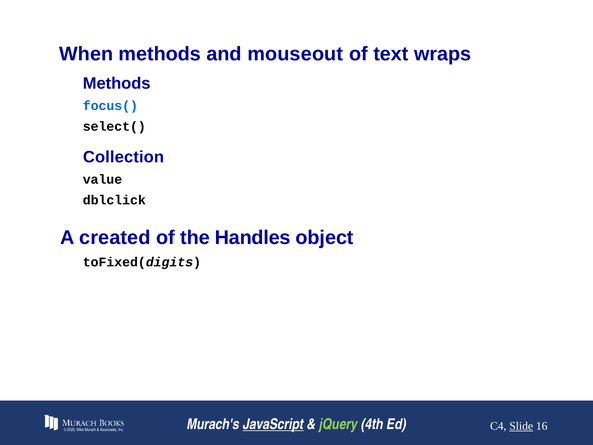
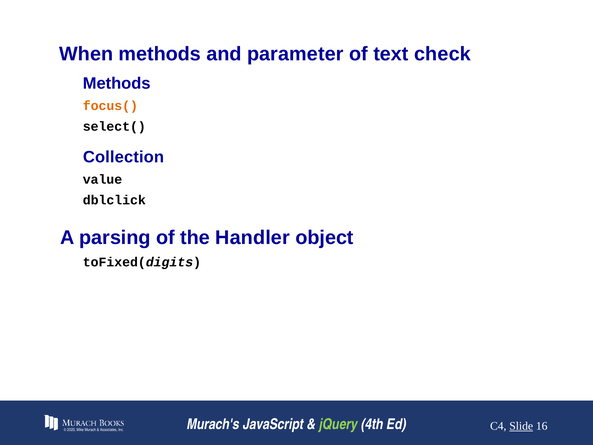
mouseout: mouseout -> parameter (295, 54)
wraps: wraps -> check (442, 54)
focus( colour: blue -> orange (110, 106)
created: created -> parsing (115, 238)
Handles: Handles -> Handler (253, 238)
JavaScript underline: present -> none (273, 424)
